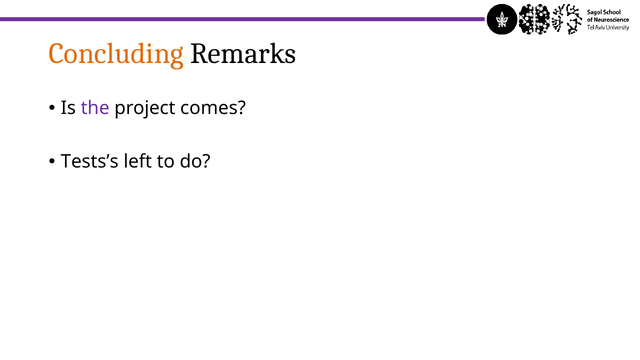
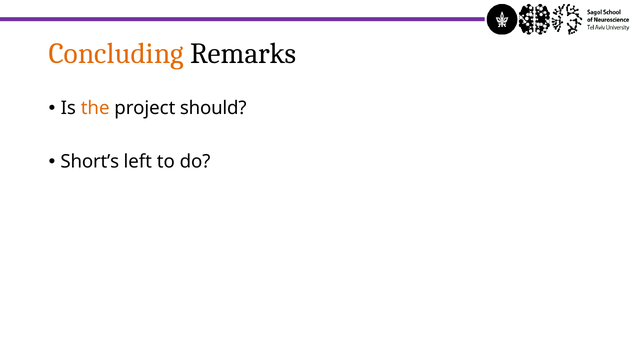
the colour: purple -> orange (95, 108)
comes: comes -> should (213, 108)
Tests’s: Tests’s -> Short’s (90, 162)
